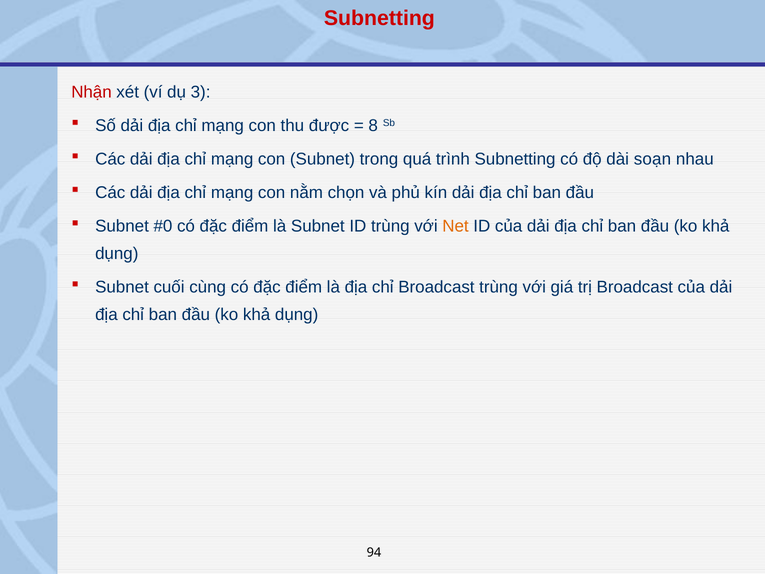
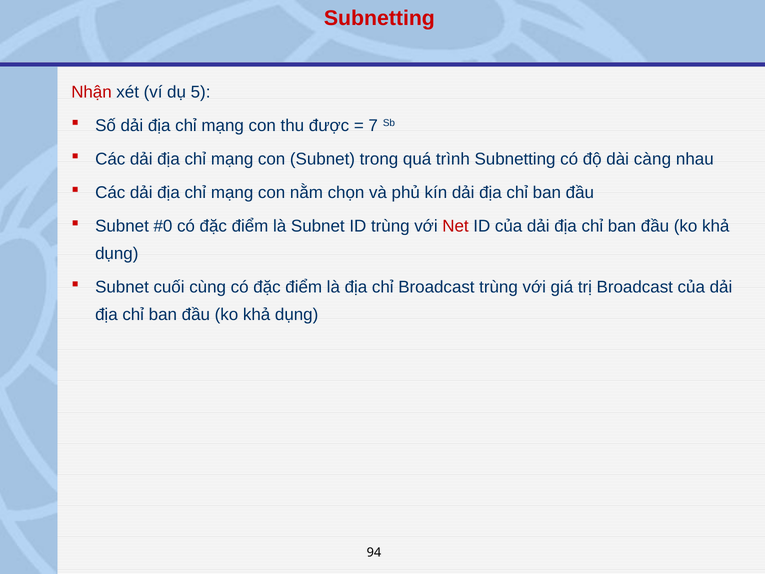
3: 3 -> 5 (201, 92)
8: 8 -> 7 (373, 126)
soạn: soạn -> càng (652, 159)
Net colour: orange -> red (455, 226)
